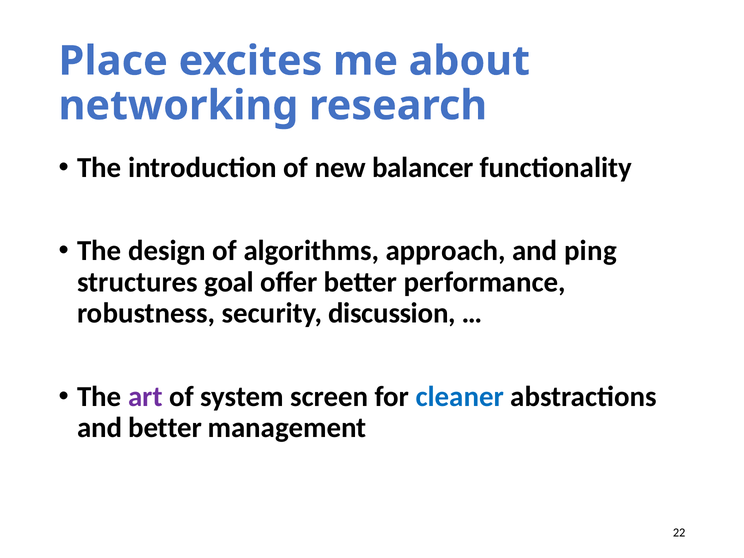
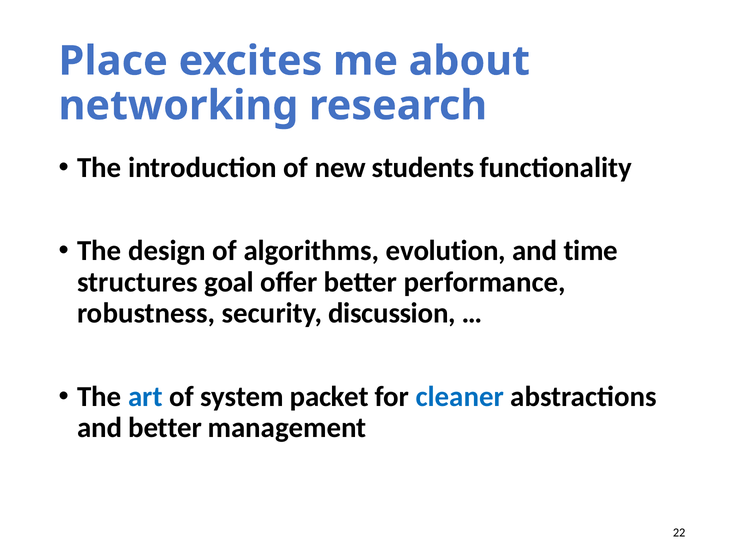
balancer: balancer -> students (423, 168)
approach: approach -> evolution (446, 251)
ping: ping -> time (591, 251)
art colour: purple -> blue (145, 397)
screen: screen -> packet (329, 397)
